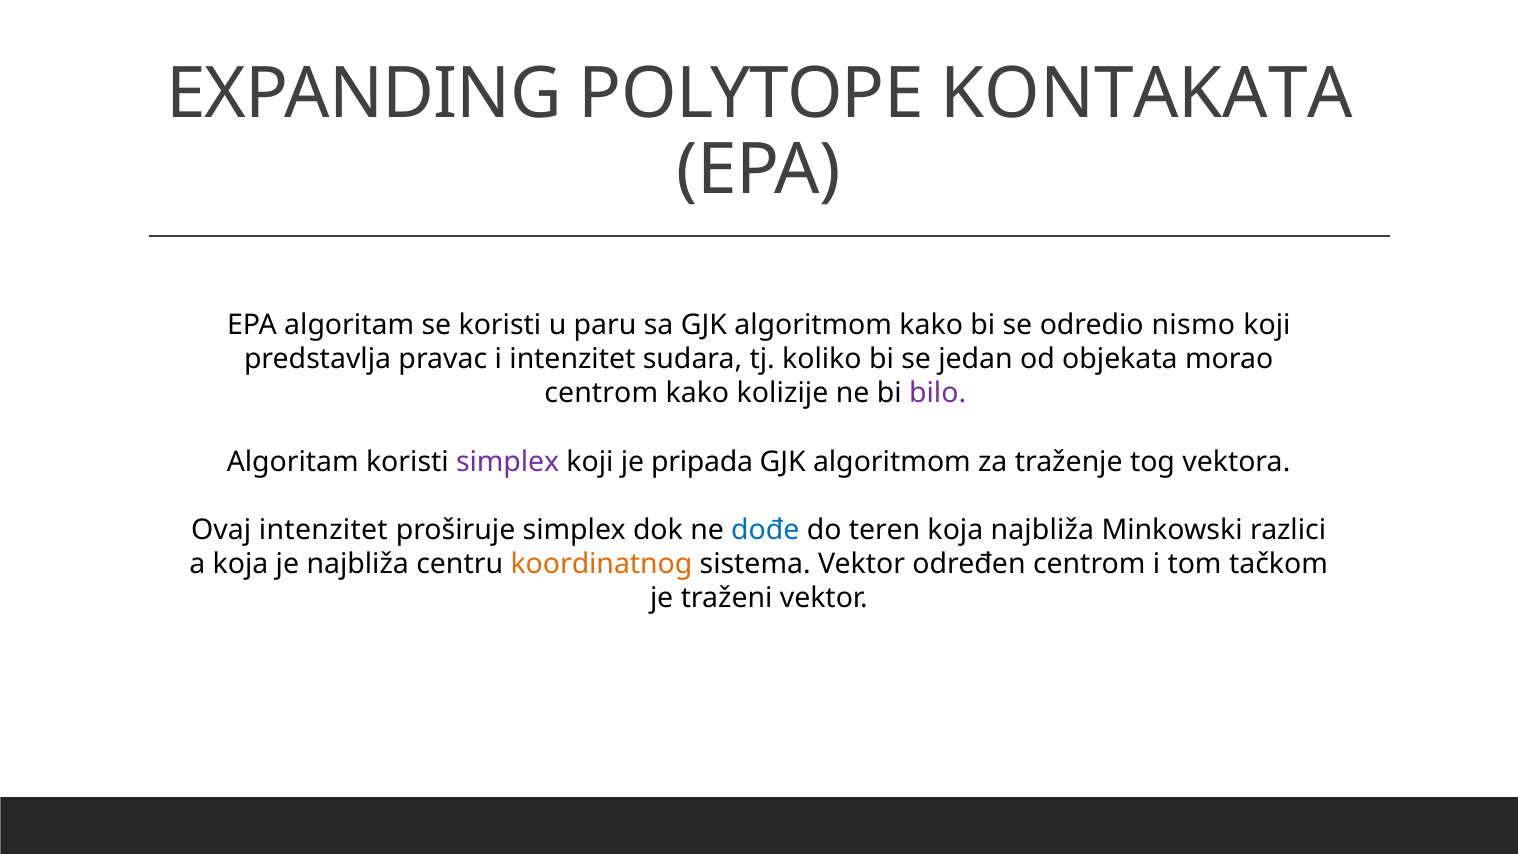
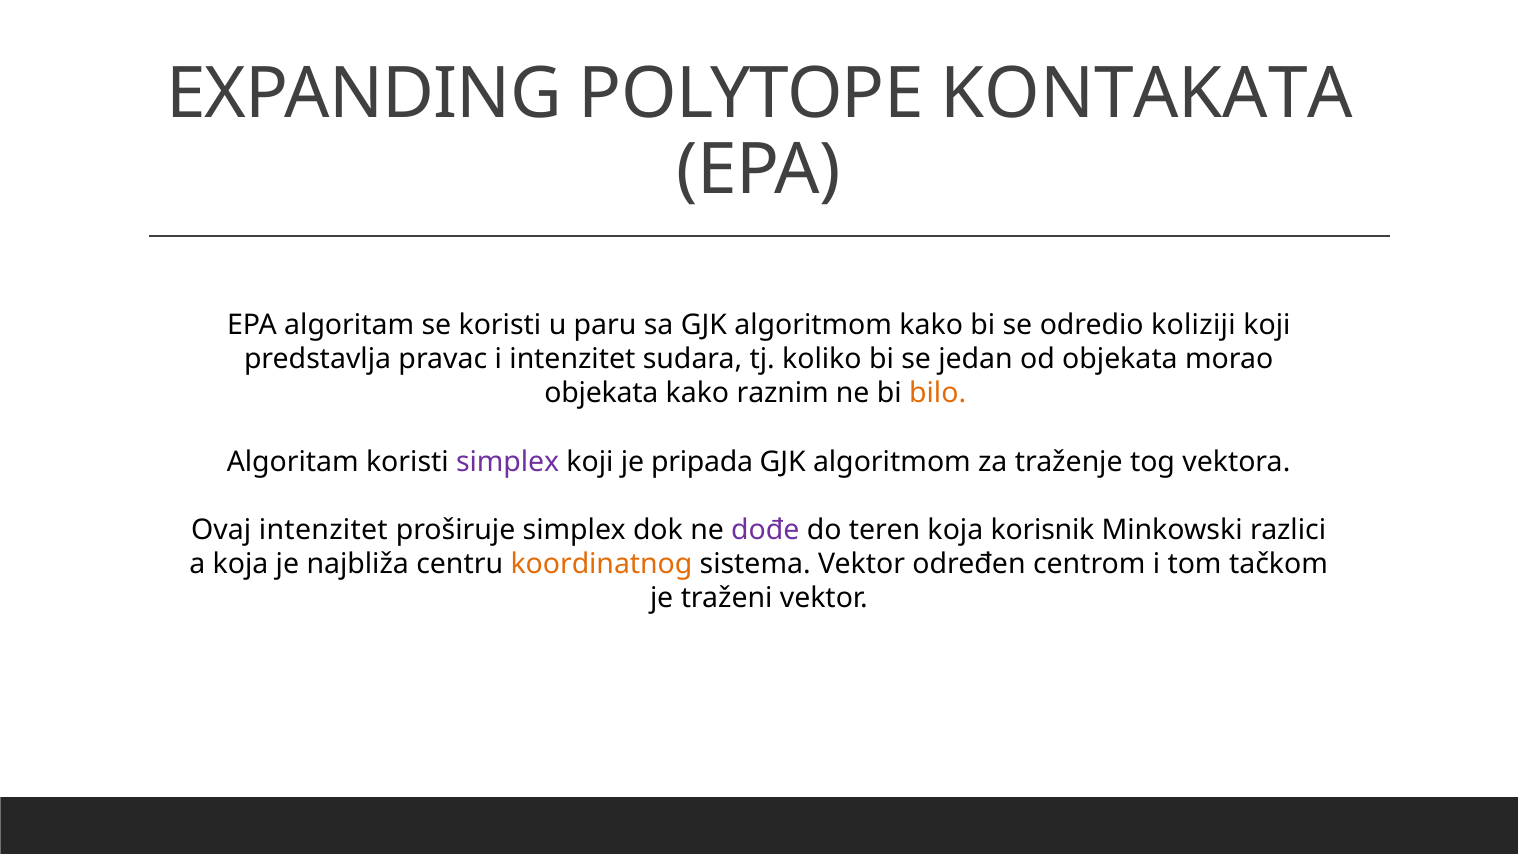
nismo: nismo -> koliziji (1193, 325)
centrom: centrom -> objekata (601, 393)
kolizije: kolizije -> raznim (783, 393)
bilo colour: purple -> orange (938, 393)
dođe colour: blue -> purple (765, 530)
koja najbliža: najbliža -> korisnik (1043, 530)
